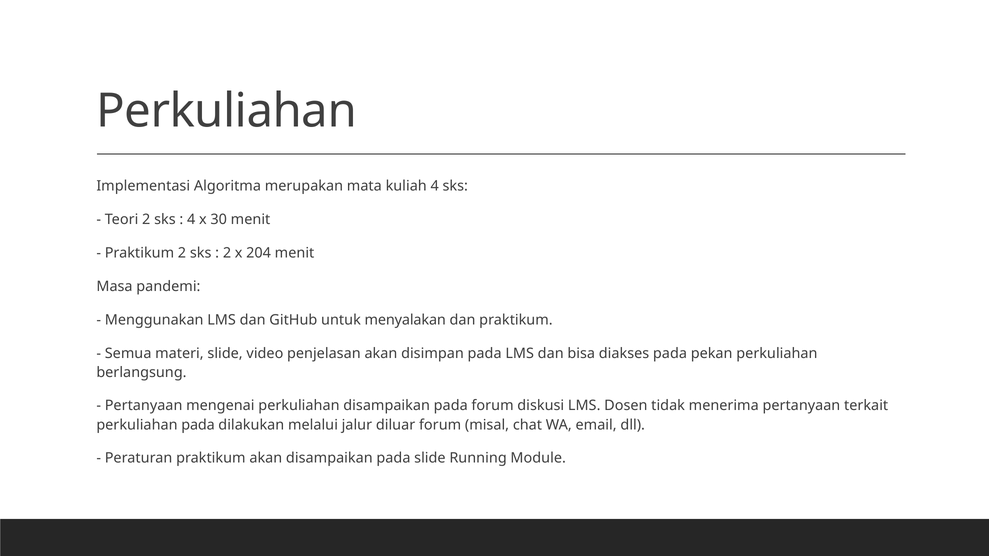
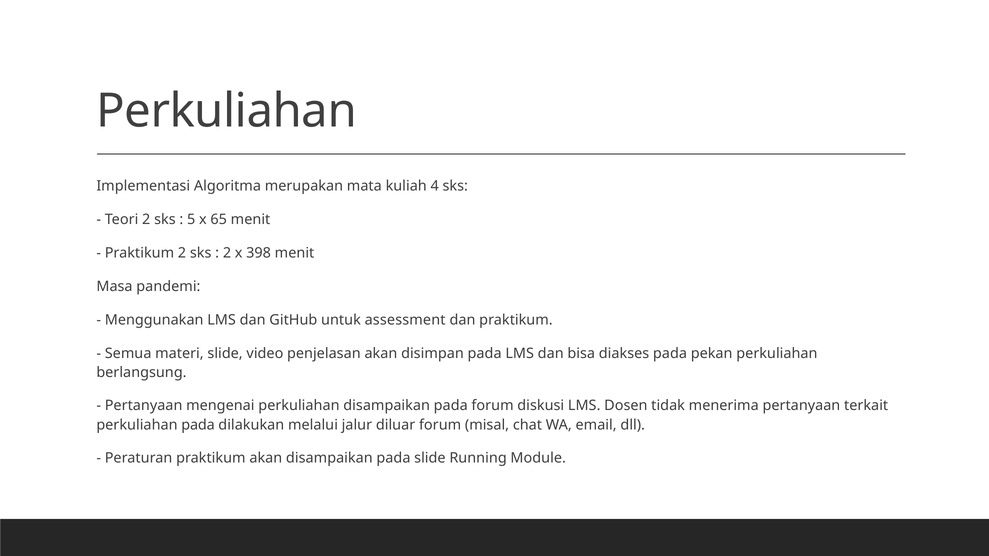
4: 4 -> 5 (191, 220)
30: 30 -> 65 (219, 220)
204: 204 -> 398 (259, 253)
menyalakan: menyalakan -> assessment (405, 320)
